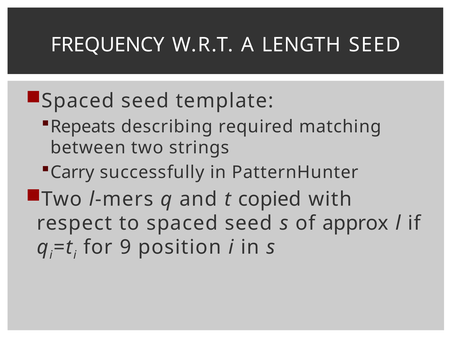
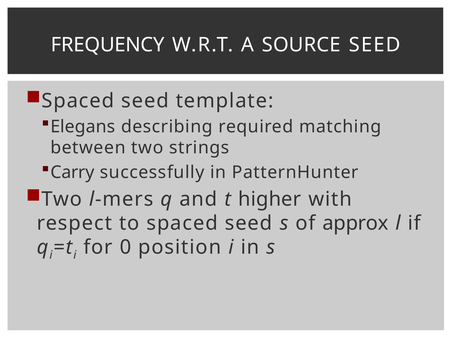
LENGTH: LENGTH -> SOURCE (301, 45)
Repeats: Repeats -> Elegans (83, 127)
copied: copied -> higher (270, 199)
9: 9 -> 0 (125, 247)
